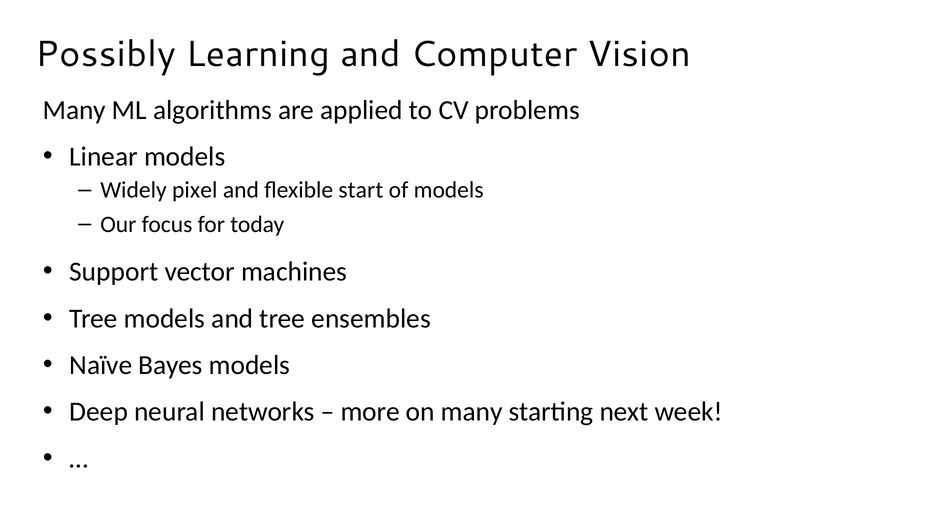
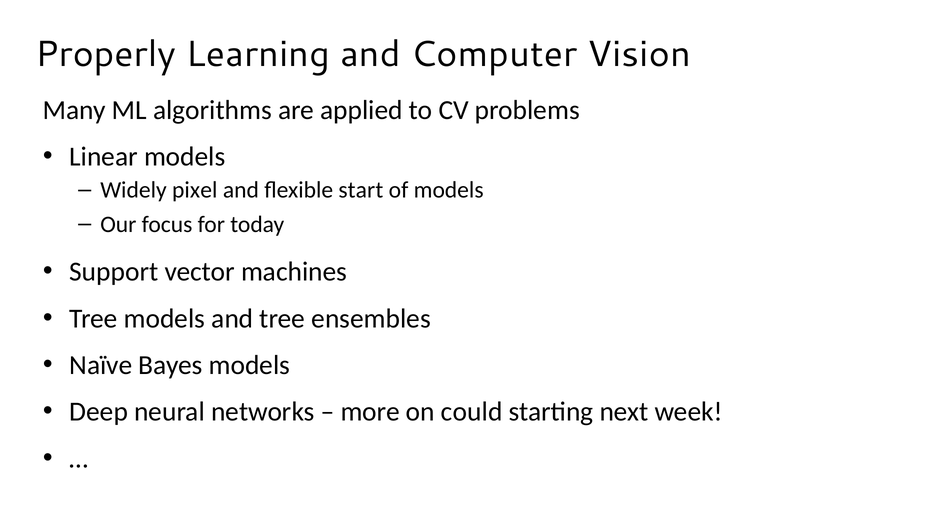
Possibly: Possibly -> Properly (106, 54)
on many: many -> could (472, 412)
